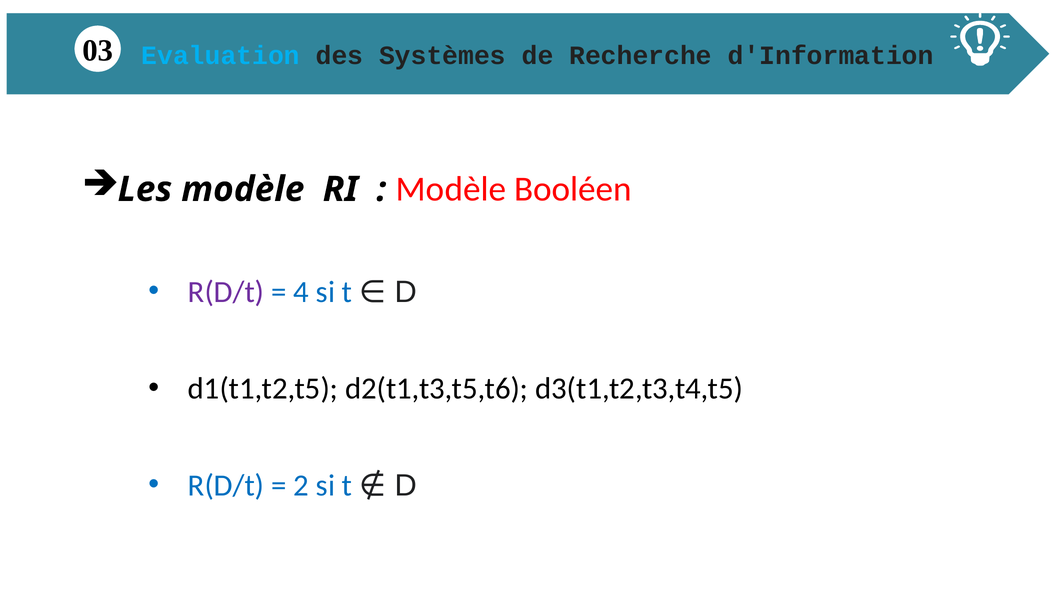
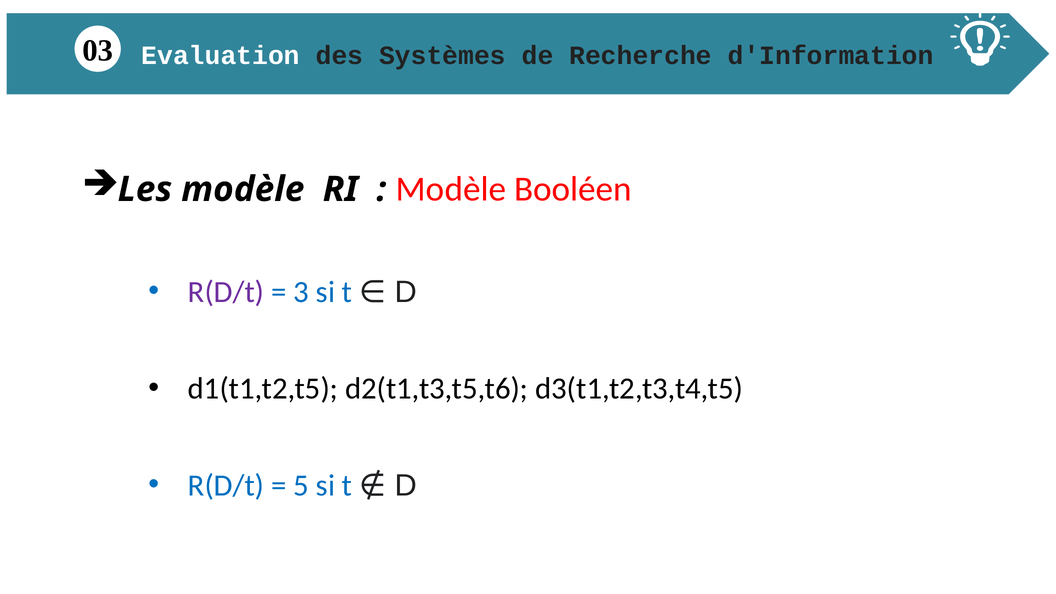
Evaluation colour: light blue -> white (221, 56)
4: 4 -> 3 (301, 292)
2: 2 -> 5 (301, 485)
